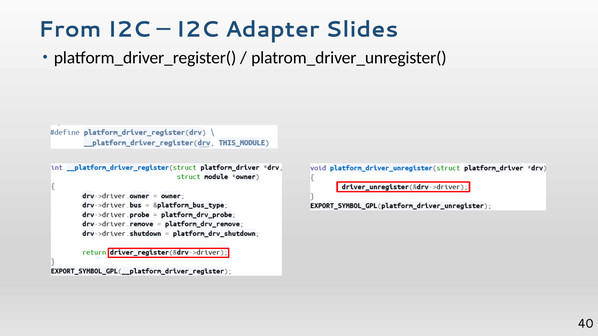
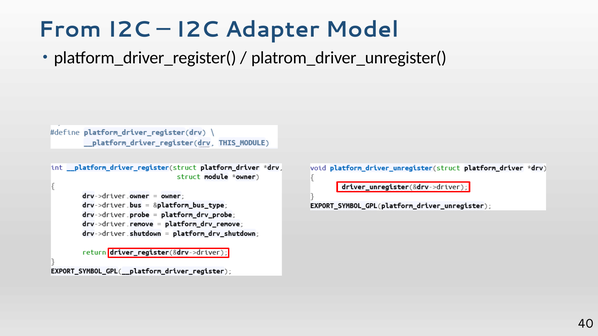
Slides: Slides -> Model (362, 29)
